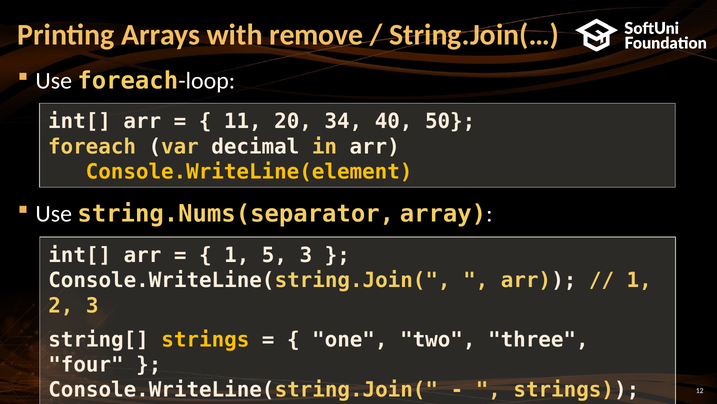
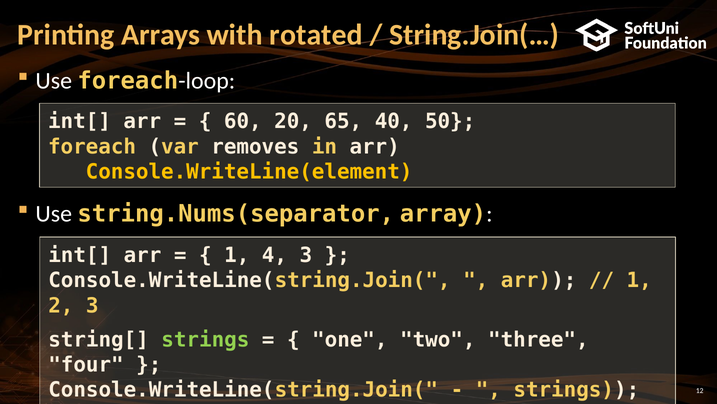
remove: remove -> rotated (316, 35)
11: 11 -> 60 (243, 121)
34: 34 -> 65 (343, 121)
decimal: decimal -> removes (255, 146)
5: 5 -> 4 (274, 255)
strings colour: yellow -> light green (205, 339)
